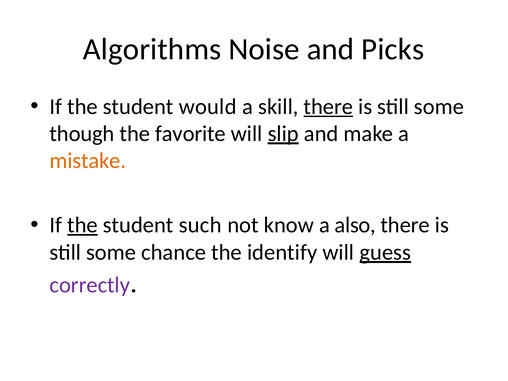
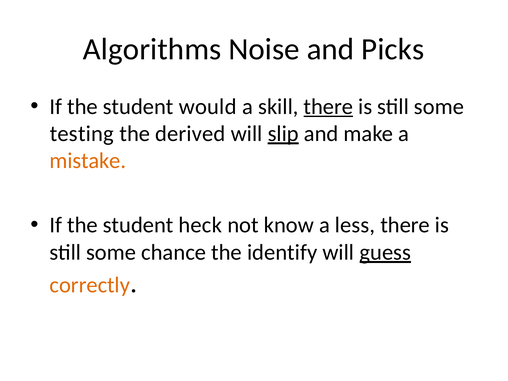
though: though -> testing (82, 134)
favorite: favorite -> derived (190, 134)
the underline: present -> none (83, 225)
such: such -> heck (200, 225)
also: also -> less (355, 225)
correctly colour: purple -> orange (90, 285)
